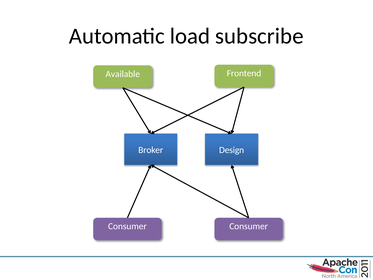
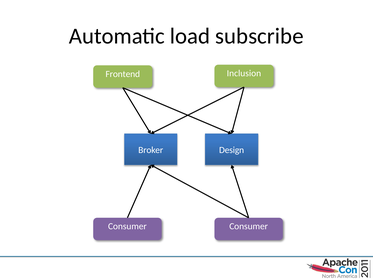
Frontend: Frontend -> Inclusion (244, 73)
Available: Available -> Frontend (123, 74)
